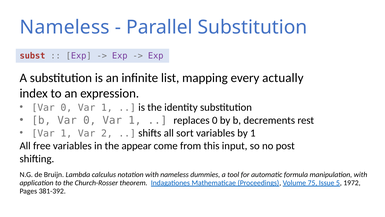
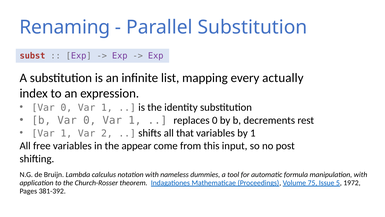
Nameless: Nameless -> Renaming (65, 27)
sort: sort -> that (185, 133)
